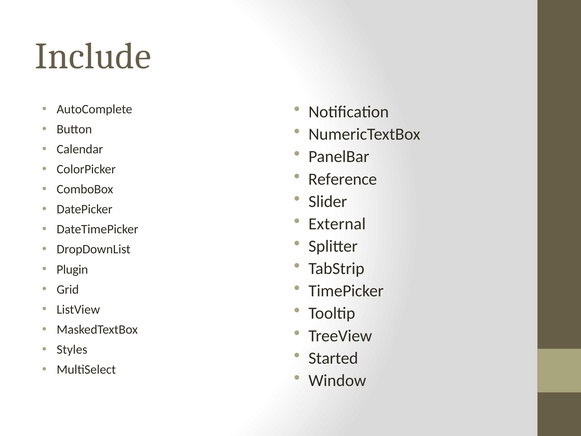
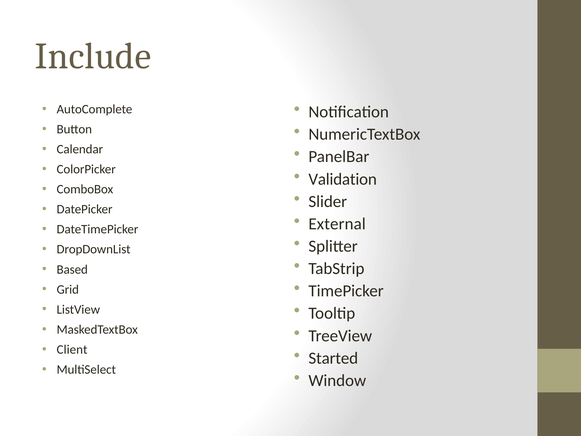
Reference: Reference -> Validation (343, 179)
Plugin: Plugin -> Based (72, 269)
Styles: Styles -> Client (72, 349)
